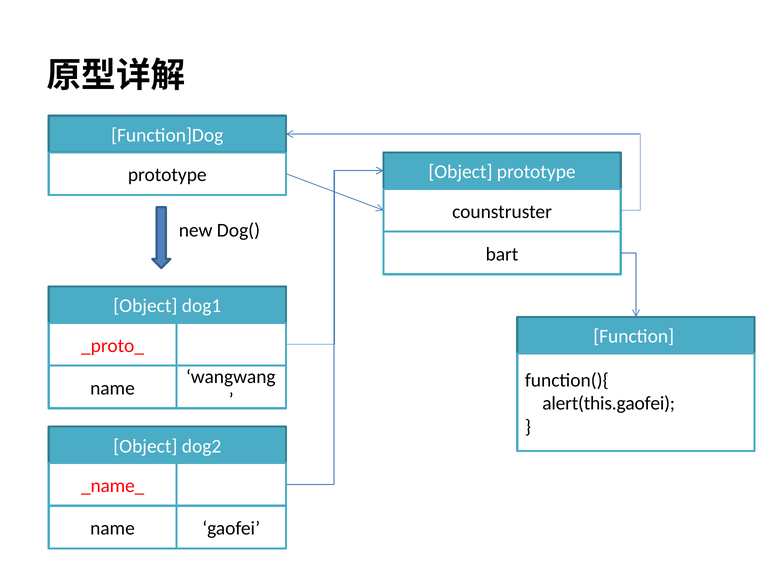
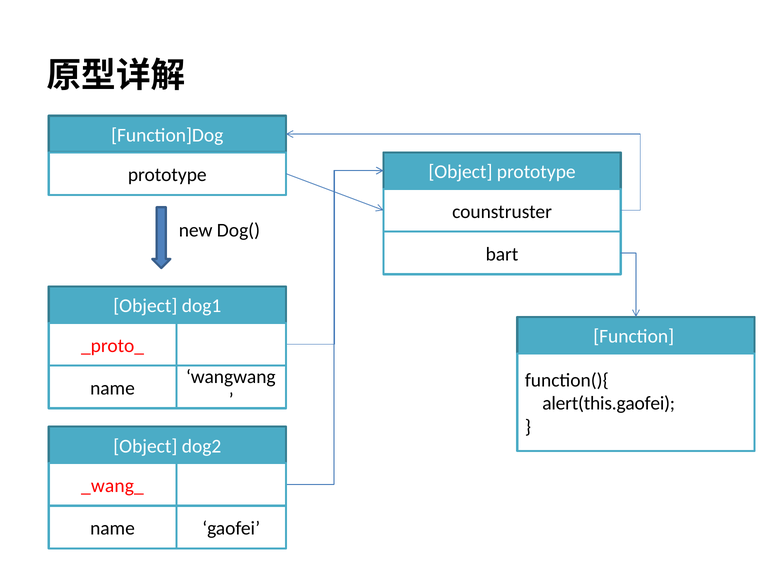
_name_: _name_ -> _wang_ (112, 485)
